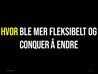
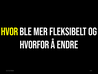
CONQUER: CONQUER -> HVORFOR (34, 44)
